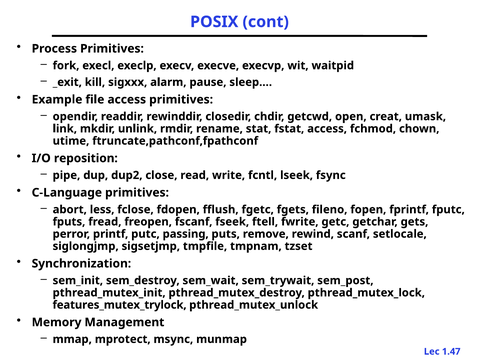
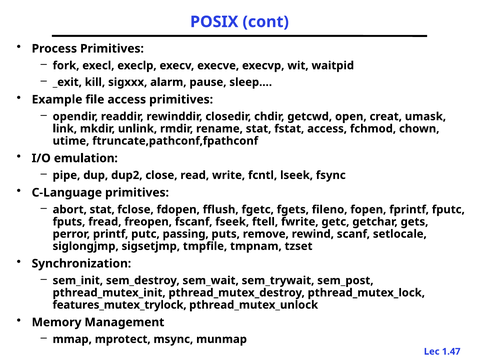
reposition: reposition -> emulation (86, 158)
abort less: less -> stat (102, 210)
